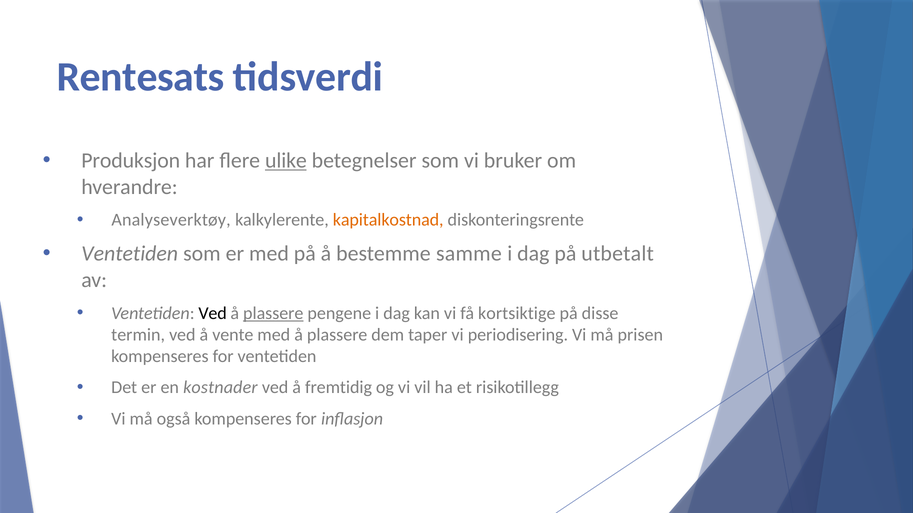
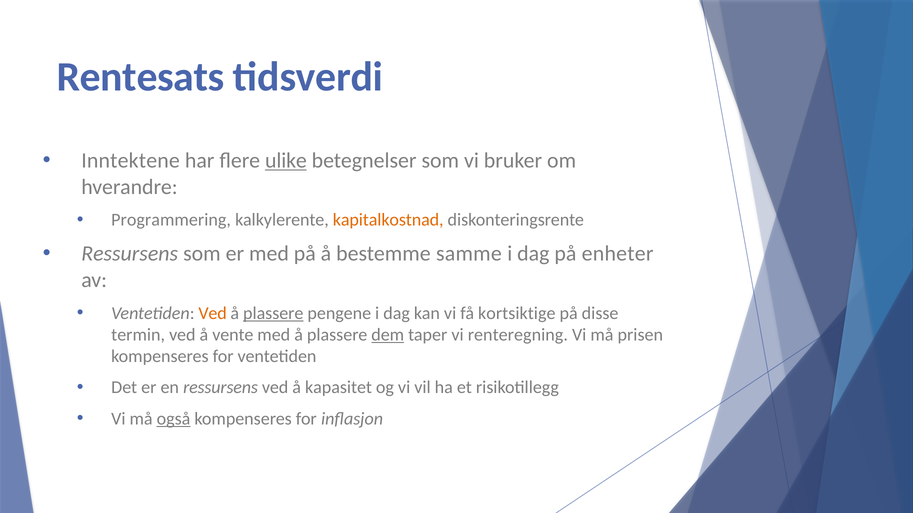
Produksjon: Produksjon -> Inntektene (131, 161)
Analyseverktøy: Analyseverktøy -> Programmering (171, 220)
Ventetiden: Ventetiden -> Ressursens (130, 254)
utbetalt: utbetalt -> enheter (618, 254)
Ved colour: black -> orange (213, 313)
dem underline: none -> present (388, 335)
periodisering: periodisering -> renteregning (518, 335)
en kostnader: kostnader -> ressursens (221, 388)
fremtidig: fremtidig -> kapasitet (339, 388)
også underline: none -> present (174, 419)
